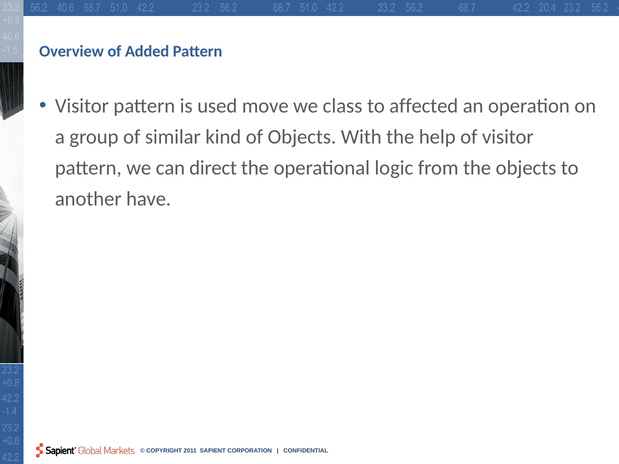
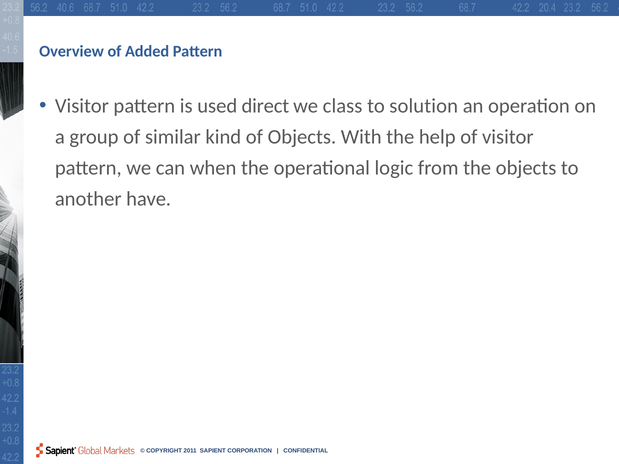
move: move -> direct (265, 106)
affected: affected -> solution (424, 106)
direct: direct -> when (213, 168)
